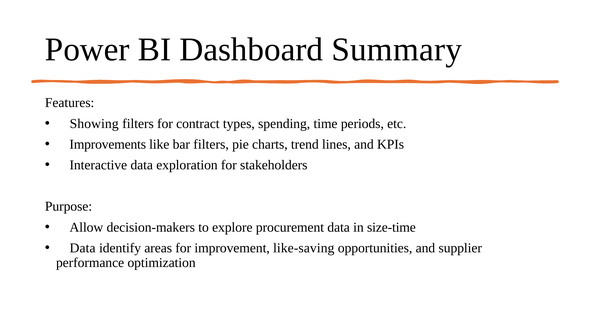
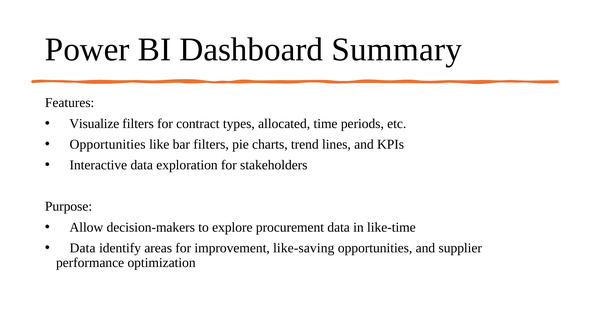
Showing: Showing -> Visualize (94, 124)
spending: spending -> allocated (284, 124)
Improvements: Improvements -> Opportunities (108, 144)
size-time: size-time -> like-time (391, 227)
